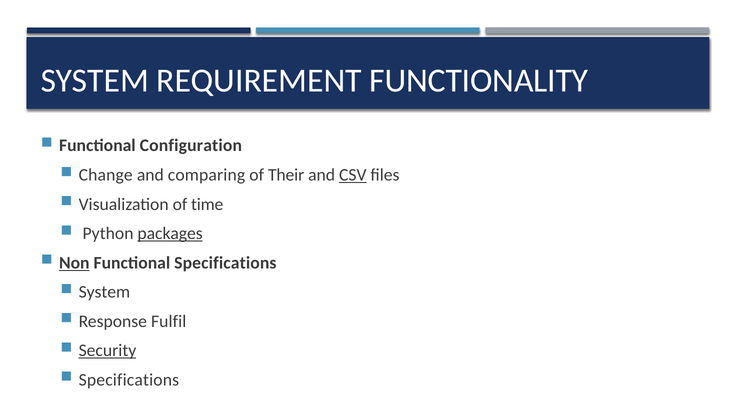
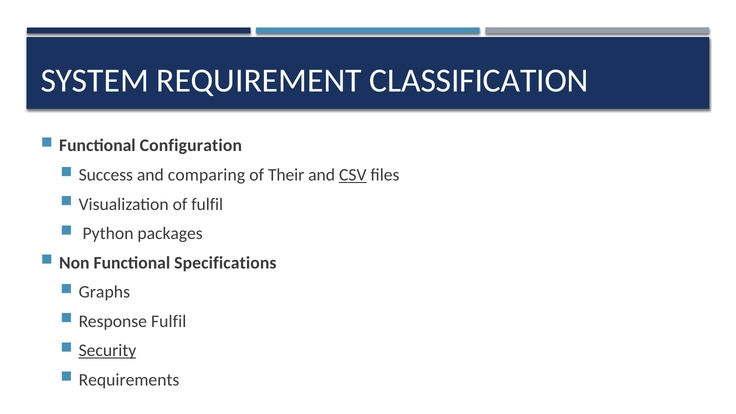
FUNCTIONALITY: FUNCTIONALITY -> CLASSIFICATION (479, 81)
Change: Change -> Success (106, 175)
of time: time -> fulfil (207, 204)
packages underline: present -> none (170, 233)
Non underline: present -> none (74, 263)
System: System -> Graphs (104, 292)
Specifications: Specifications -> Requirements (129, 380)
